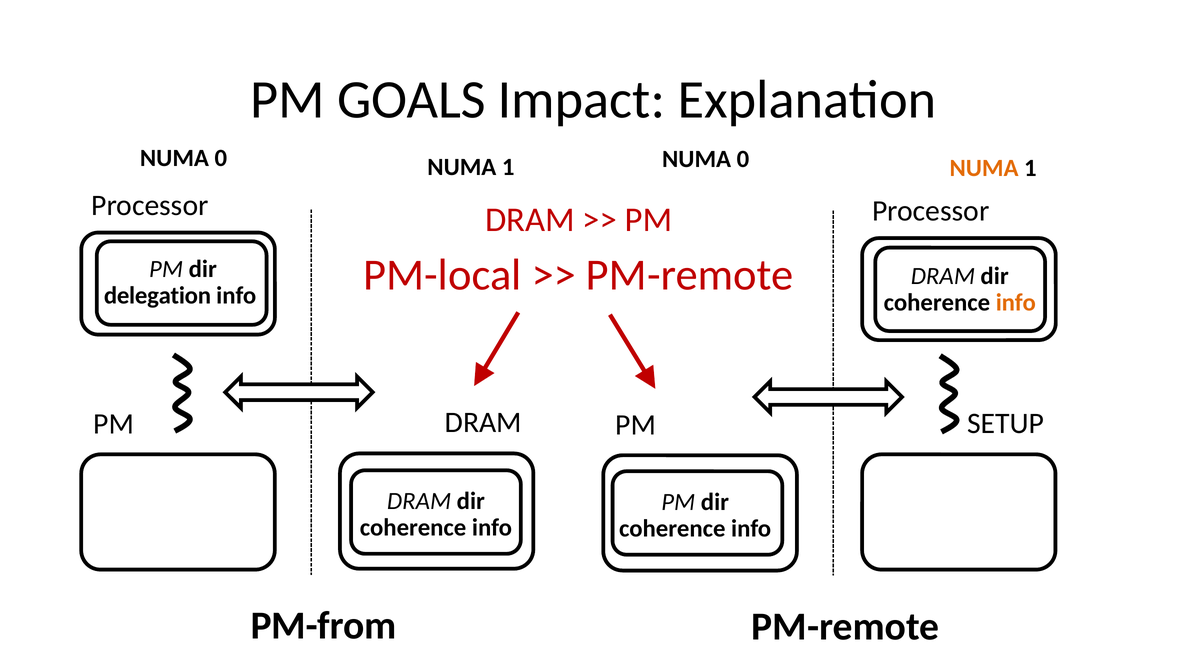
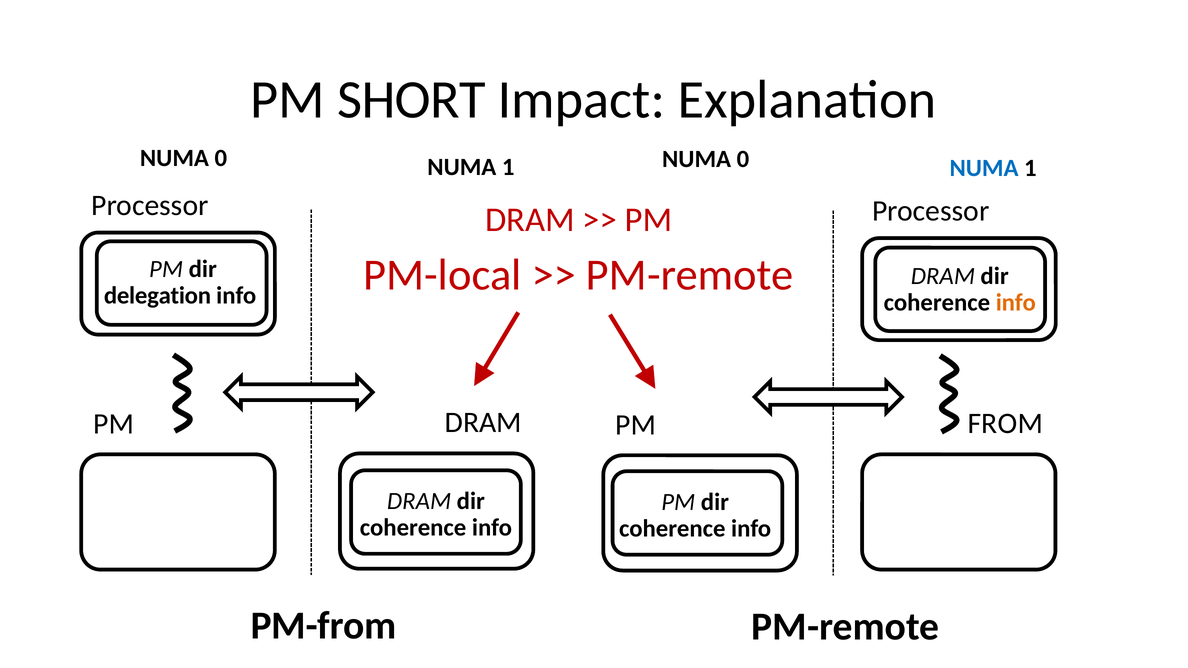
GOALS: GOALS -> SHORT (412, 100)
NUMA colour: orange -> blue (984, 168)
SETUP: SETUP -> FROM (1005, 424)
